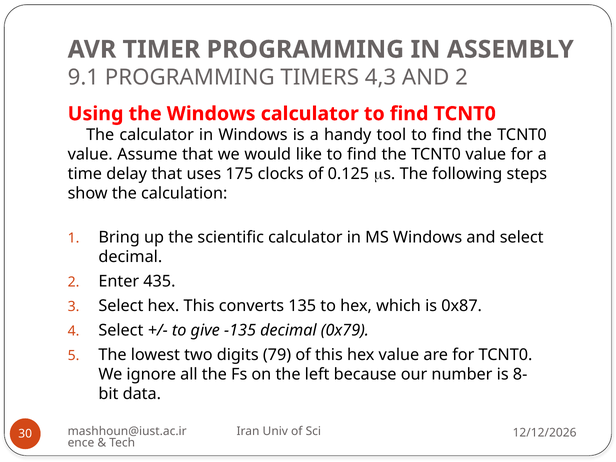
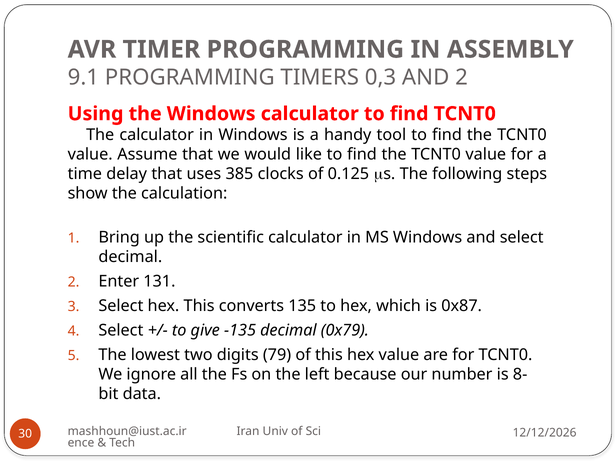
4,3: 4,3 -> 0,3 (380, 78)
175: 175 -> 385 (239, 174)
435: 435 -> 131 (159, 281)
